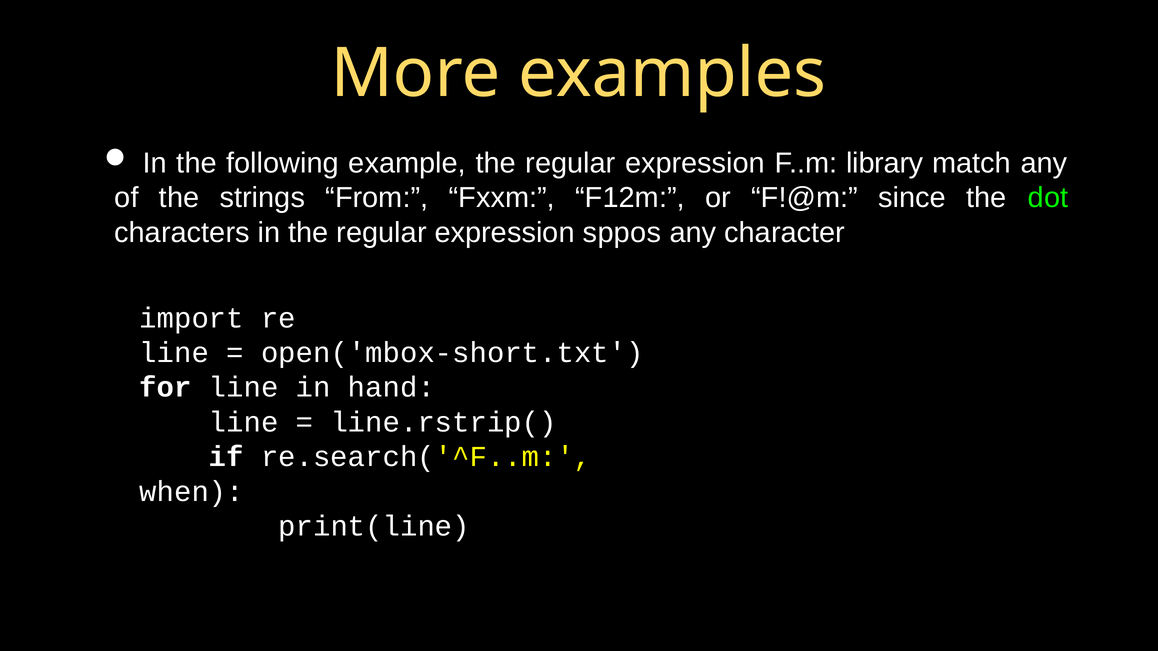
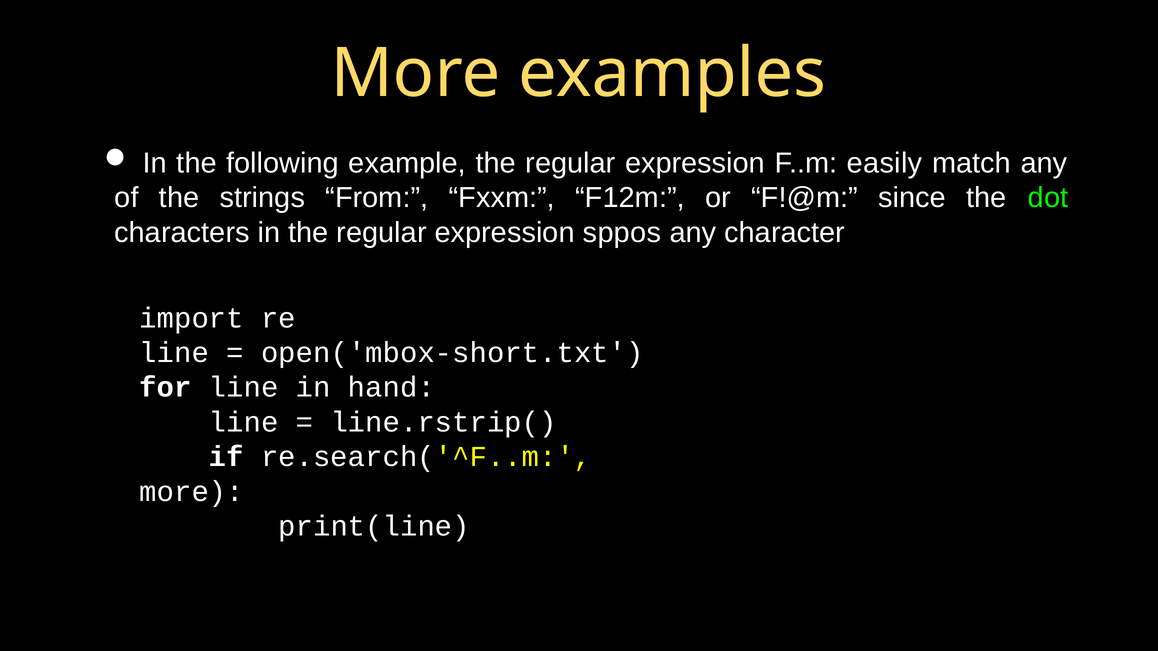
library: library -> easily (885, 163)
when: when -> more (192, 492)
